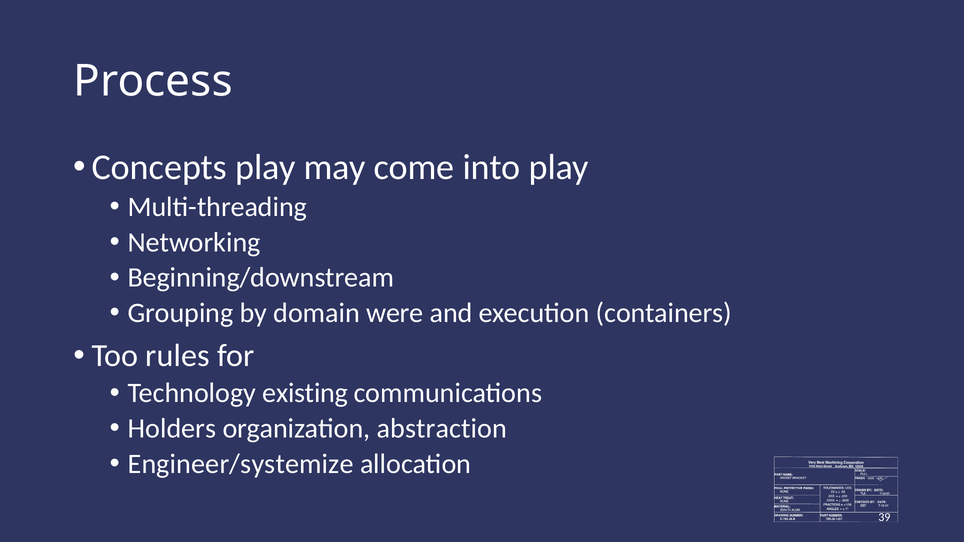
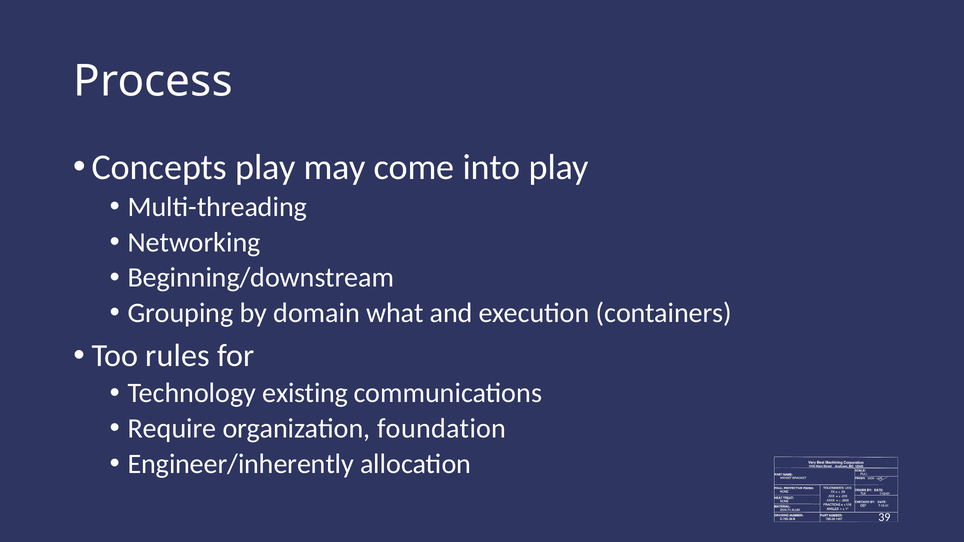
were: were -> what (395, 313)
Holders: Holders -> Require (172, 429)
abstraction: abstraction -> foundation (442, 429)
Engineer/systemize: Engineer/systemize -> Engineer/inherently (241, 464)
